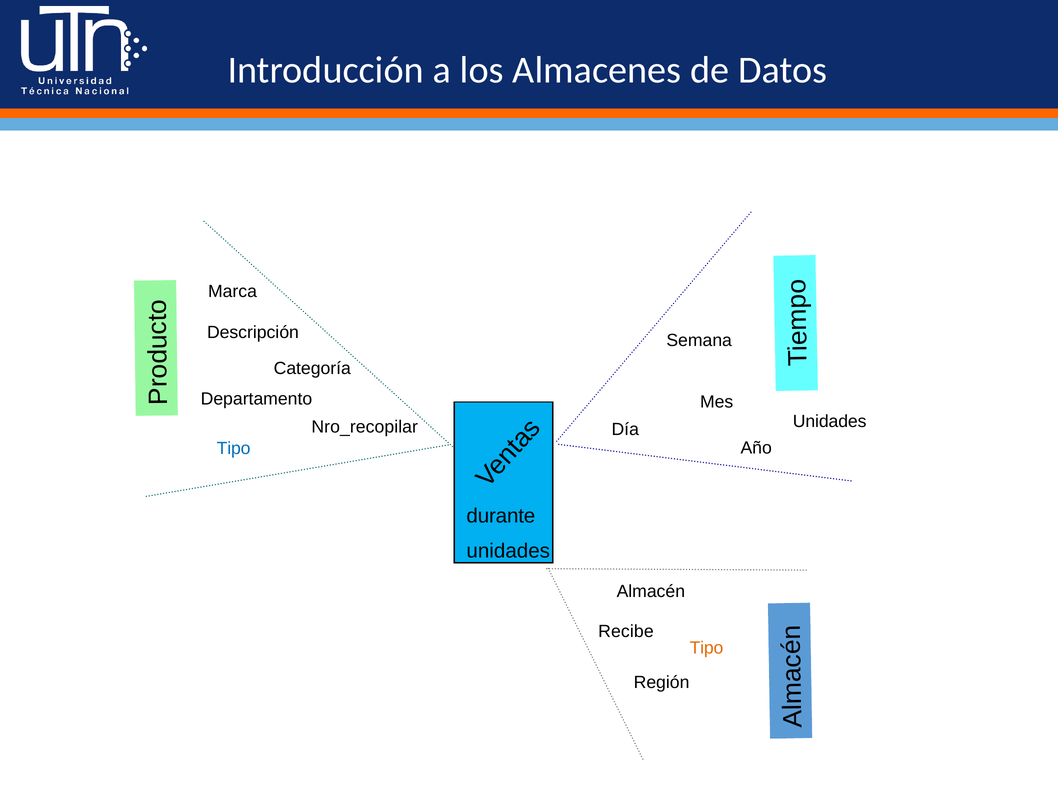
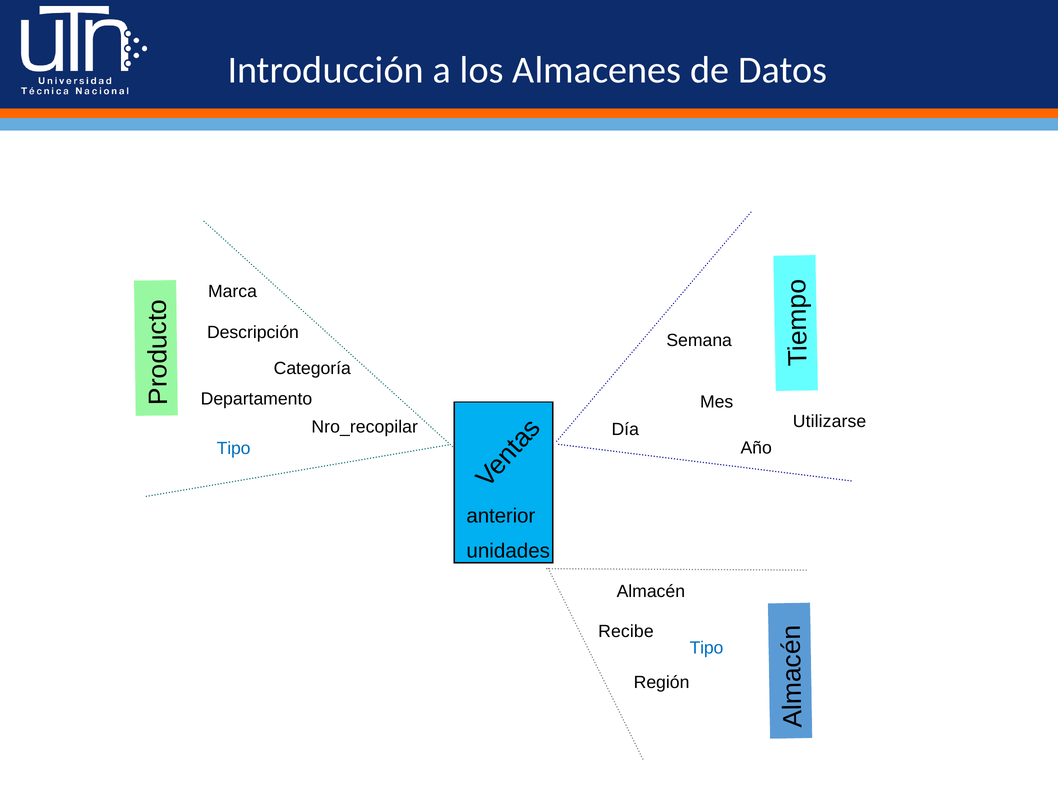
Unidades: Unidades -> Utilizarse (830, 422)
durante: durante -> anterior (501, 516)
Tipo colour: orange -> blue (707, 648)
